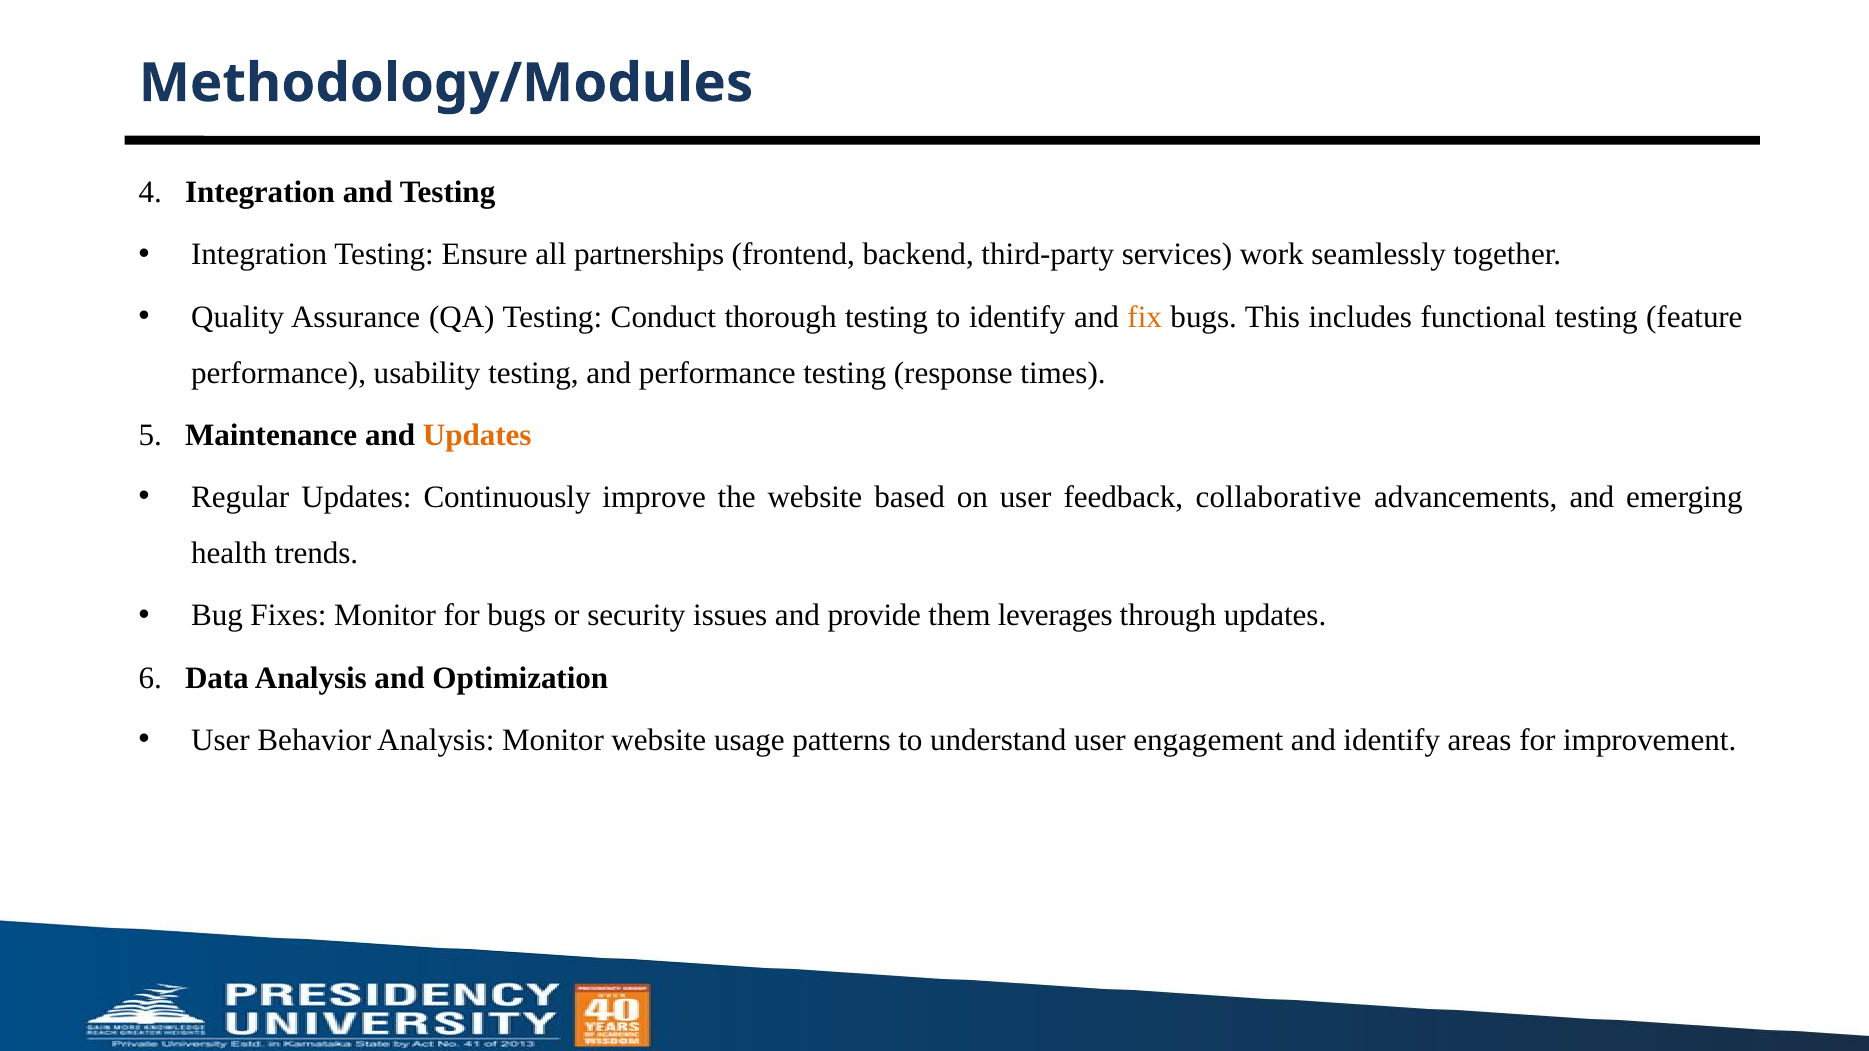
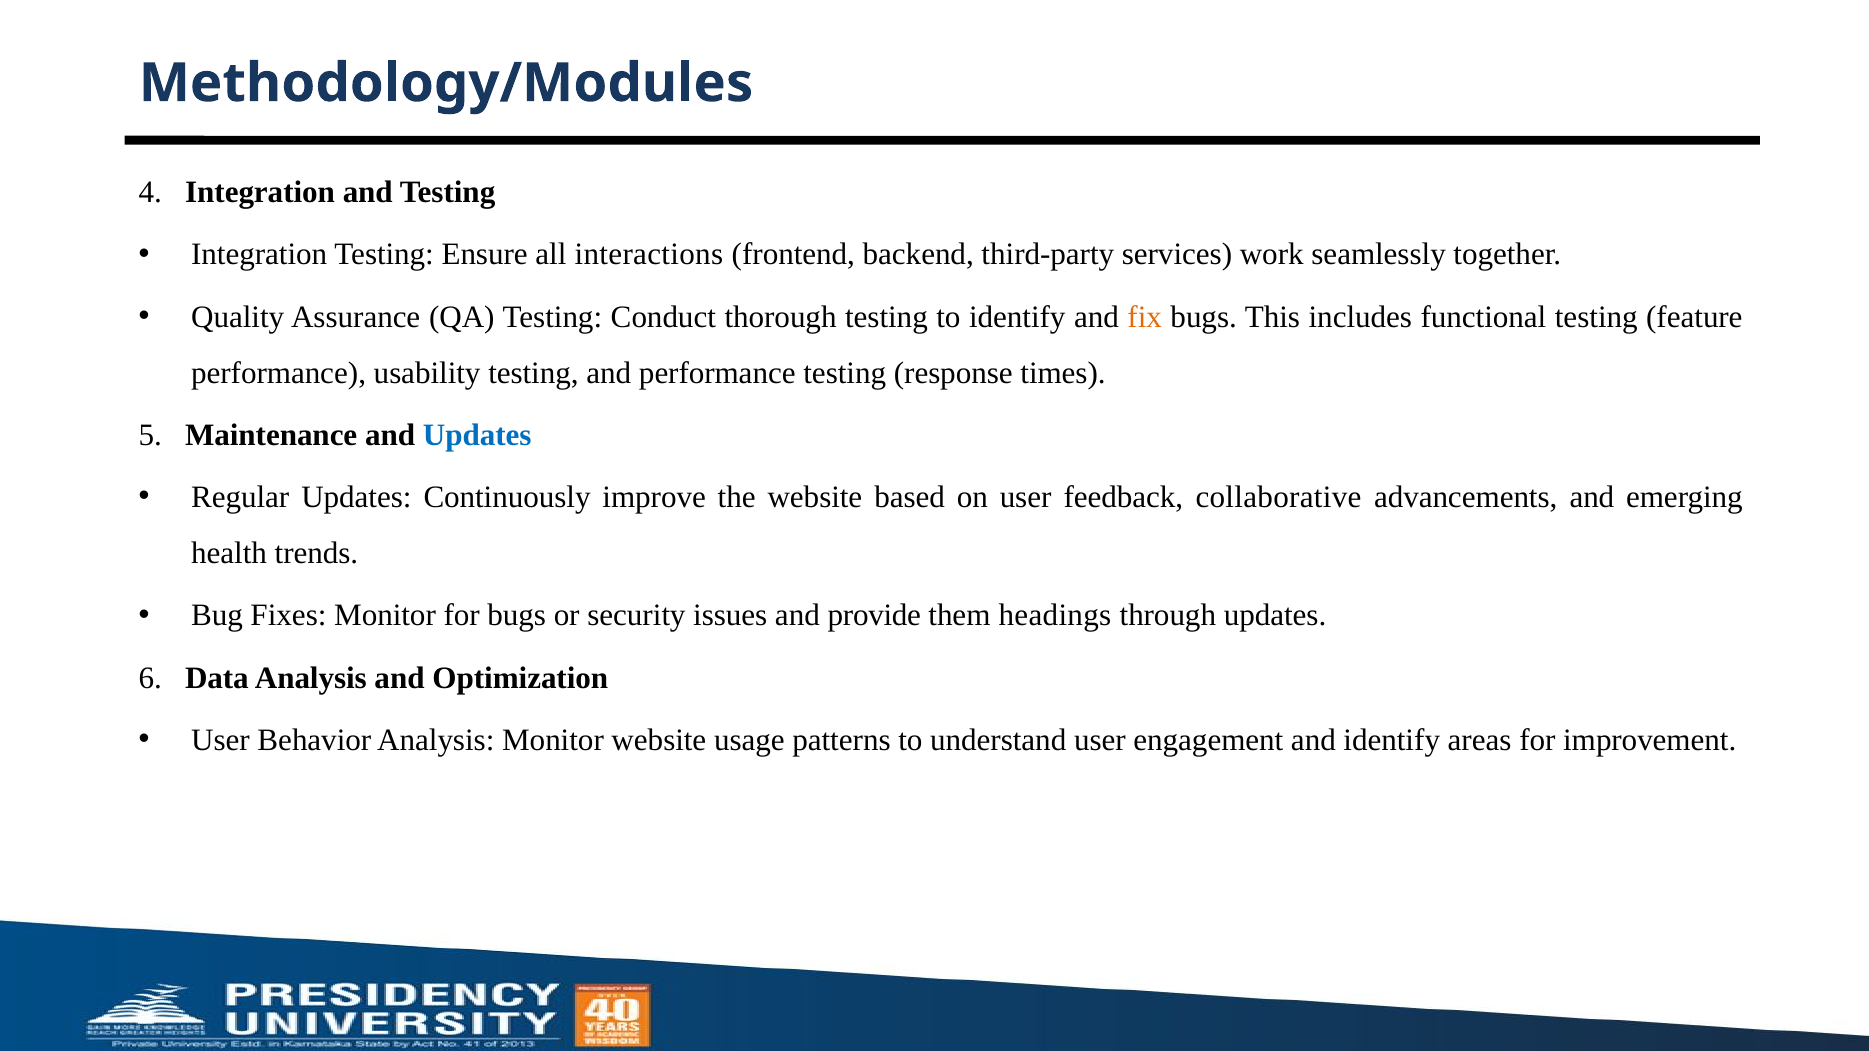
partnerships: partnerships -> interactions (649, 255)
Updates colour: orange -> blue (477, 435)
leverages: leverages -> headings (1055, 616)
